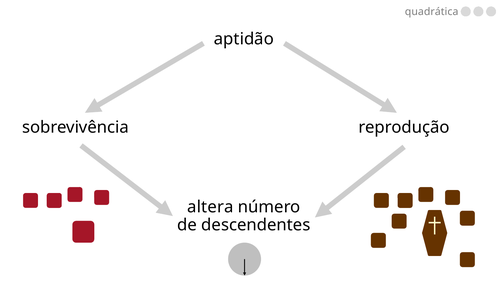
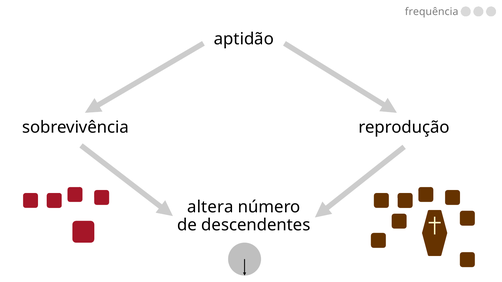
quadrática: quadrática -> frequência (432, 12)
